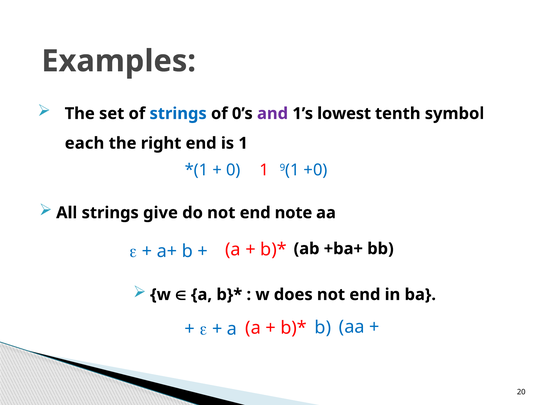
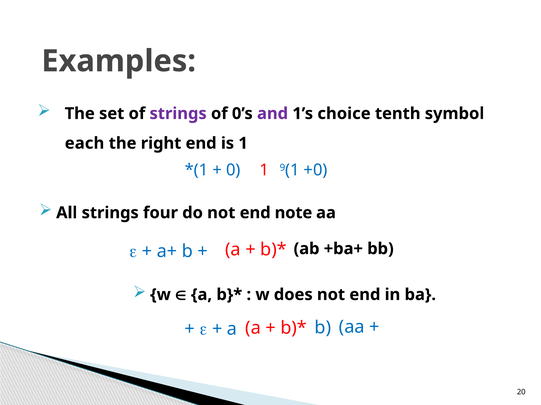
strings colour: blue -> purple (178, 114)
lowest: lowest -> choice (344, 114)
give: give -> four (161, 213)
